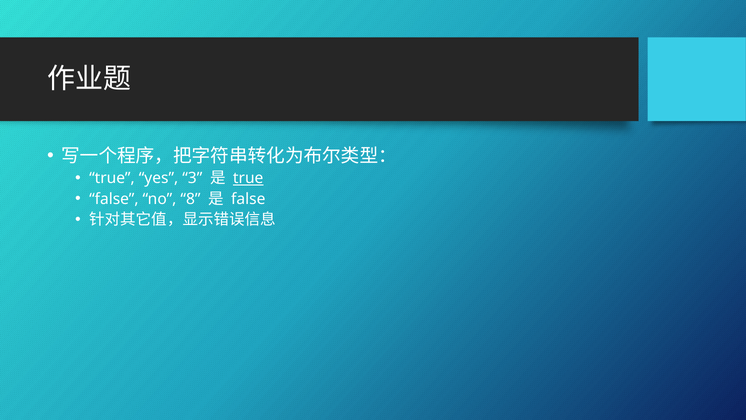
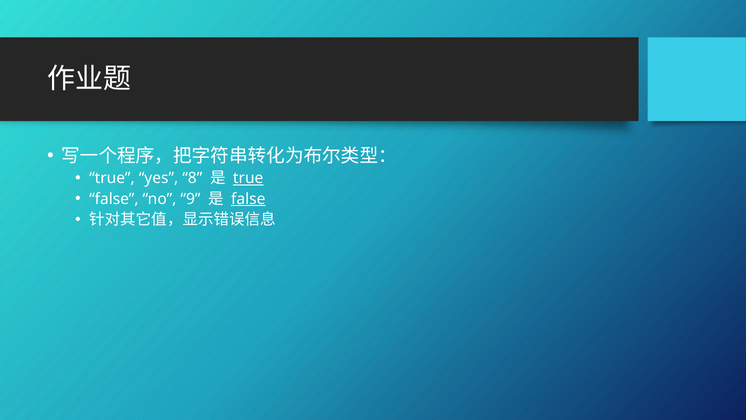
3: 3 -> 8 (192, 178)
8: 8 -> 9 (190, 199)
false underline: none -> present (248, 199)
